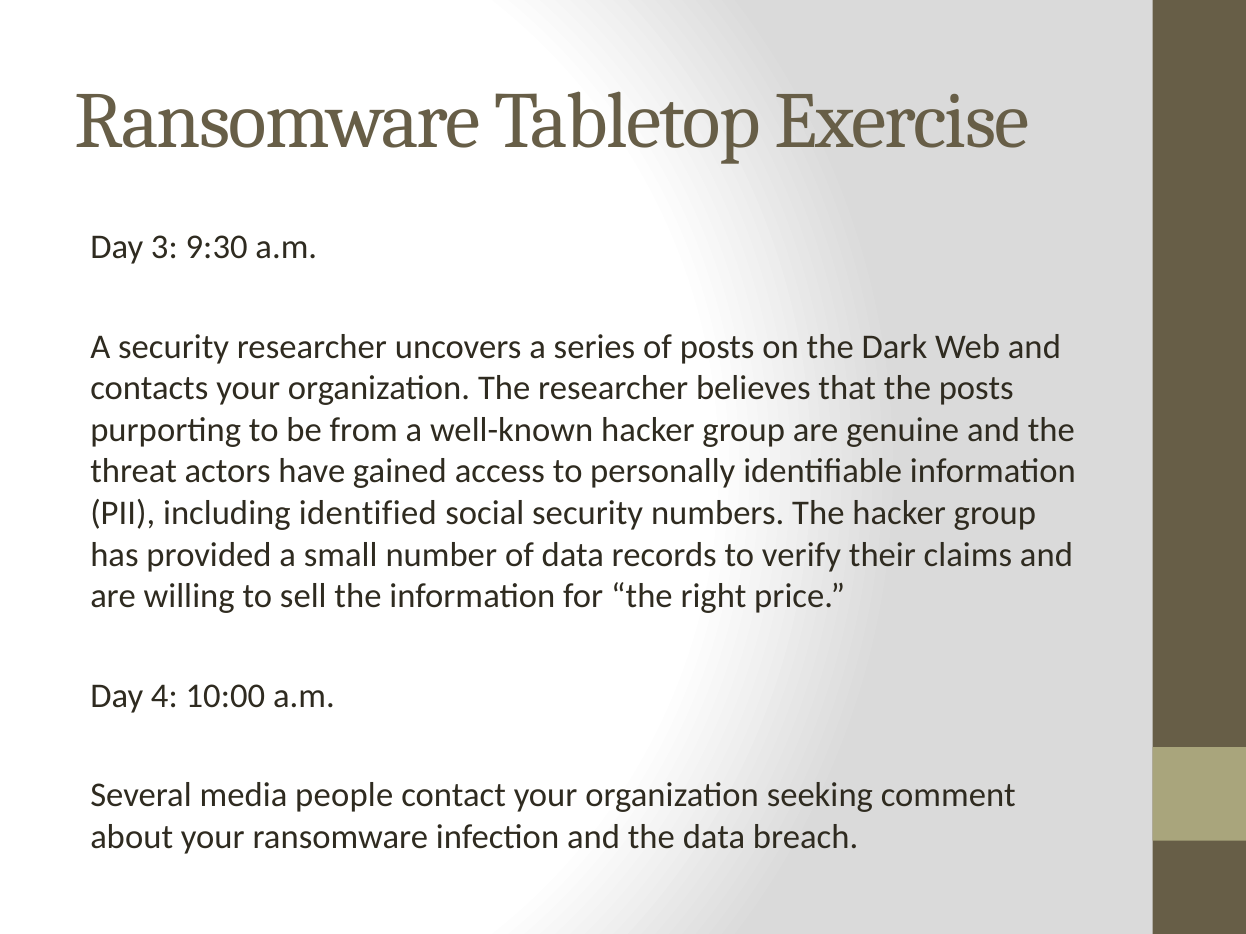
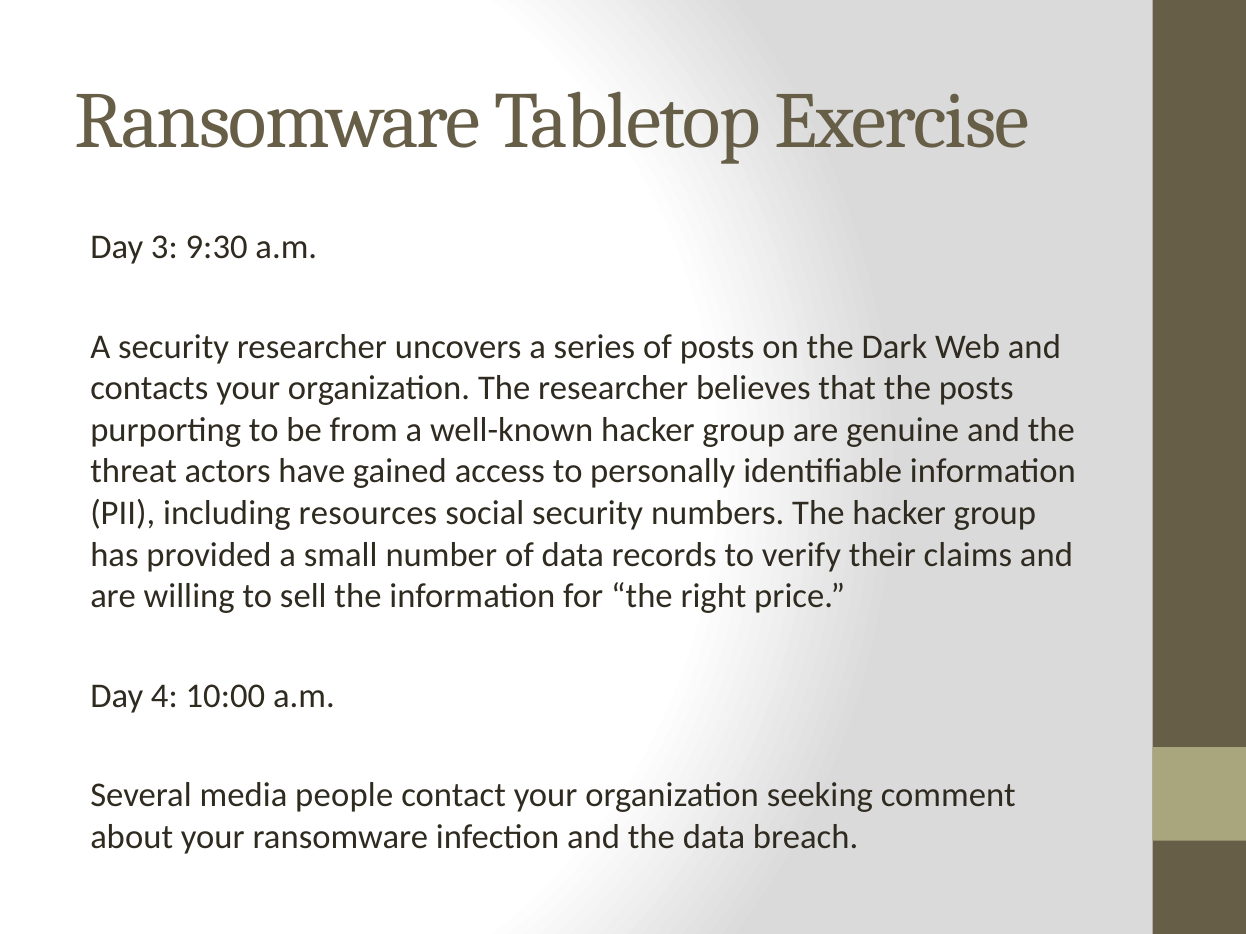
identified: identified -> resources (368, 513)
